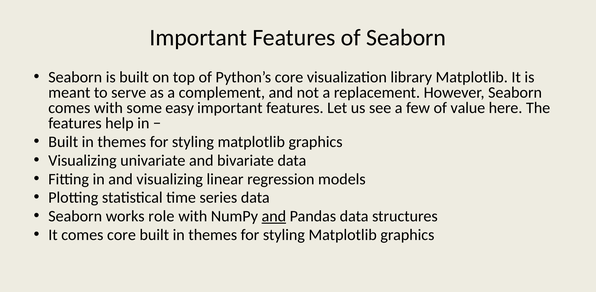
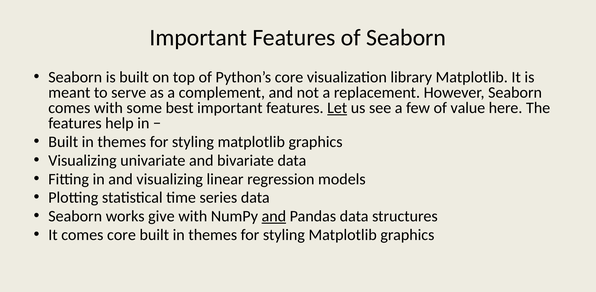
easy: easy -> best (180, 108)
Let underline: none -> present (337, 108)
role: role -> give (161, 216)
